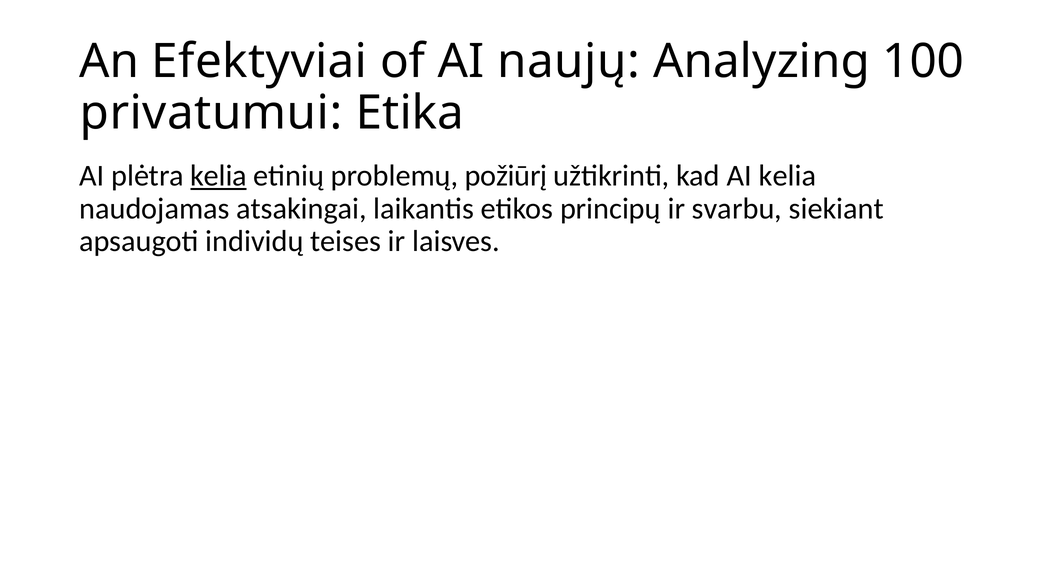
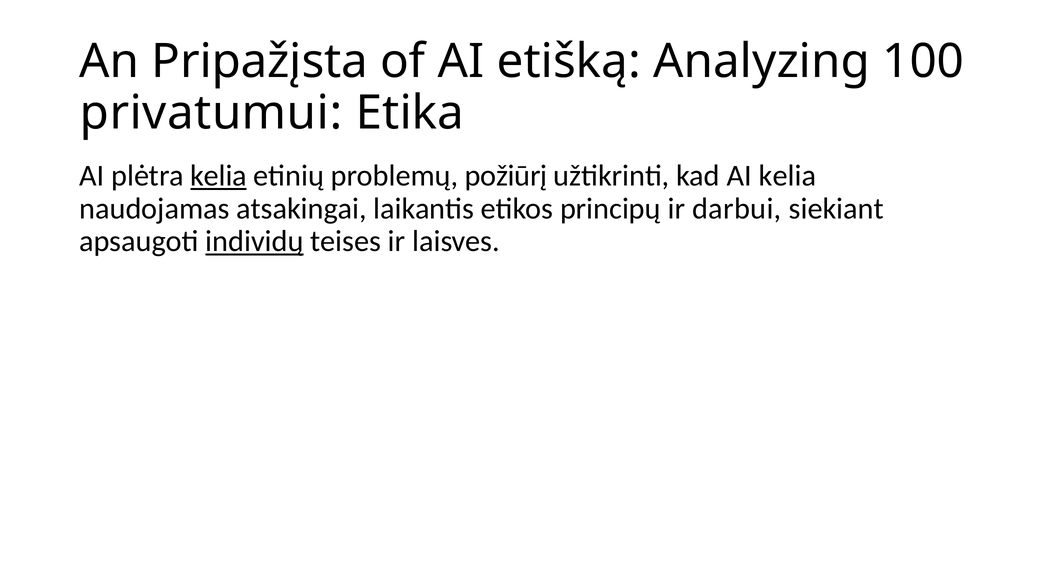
Efektyviai: Efektyviai -> Pripažįsta (260, 62)
naujų: naujų -> etišką (569, 62)
svarbu: svarbu -> darbui (737, 209)
individų underline: none -> present (255, 241)
